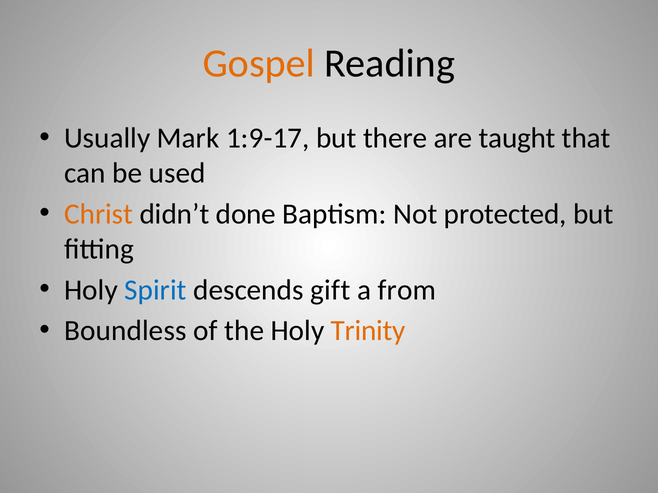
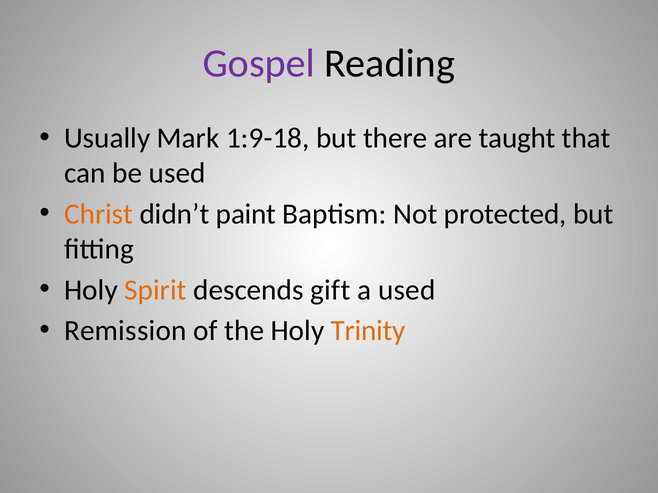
Gospel colour: orange -> purple (259, 64)
1:9-17: 1:9-17 -> 1:9-18 (268, 138)
done: done -> paint (246, 214)
Spirit colour: blue -> orange (155, 290)
a from: from -> used (407, 290)
Boundless: Boundless -> Remission (125, 331)
